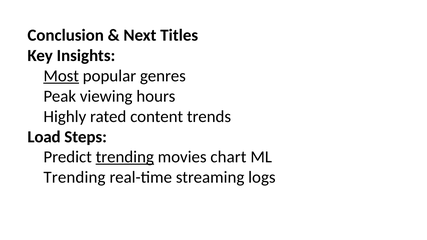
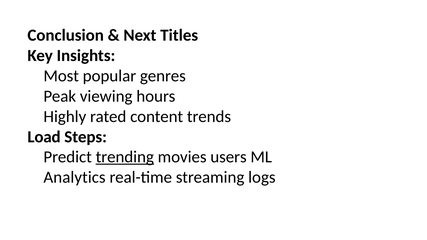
Most underline: present -> none (61, 76)
chart: chart -> users (228, 157)
Trending: Trending -> Analytics (75, 177)
